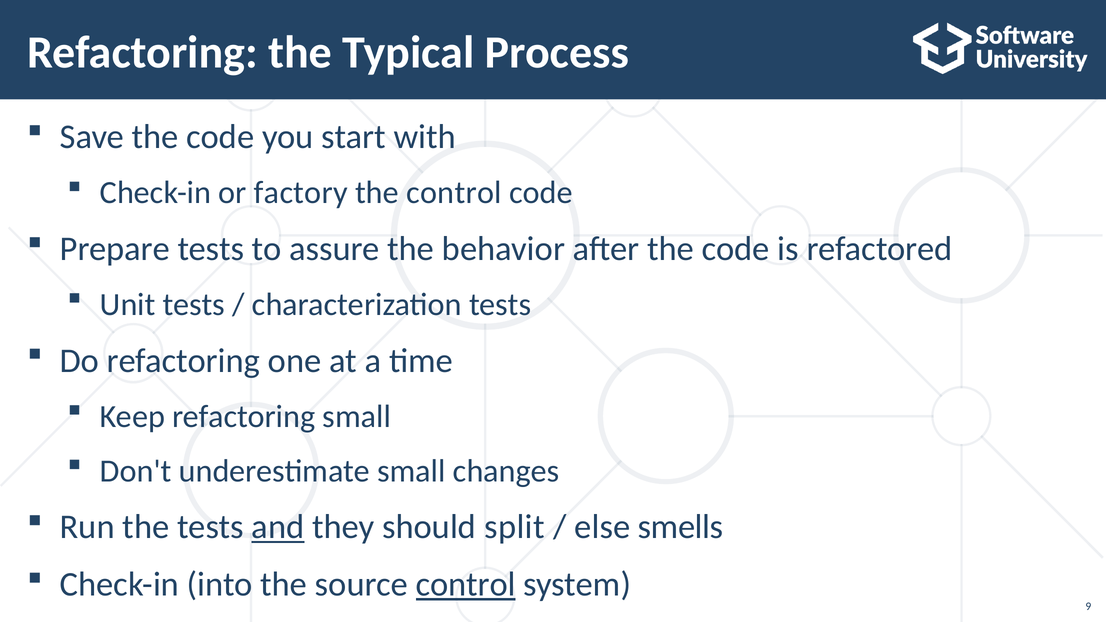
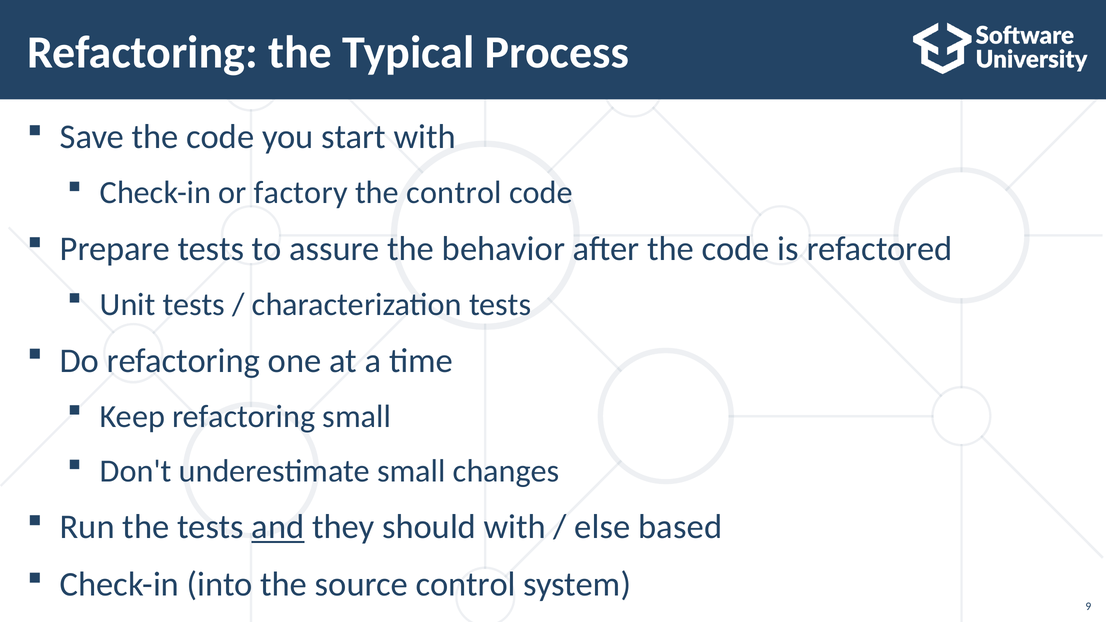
should split: split -> with (515, 527)
smells: smells -> based (680, 527)
control underline: present -> none (466, 585)
